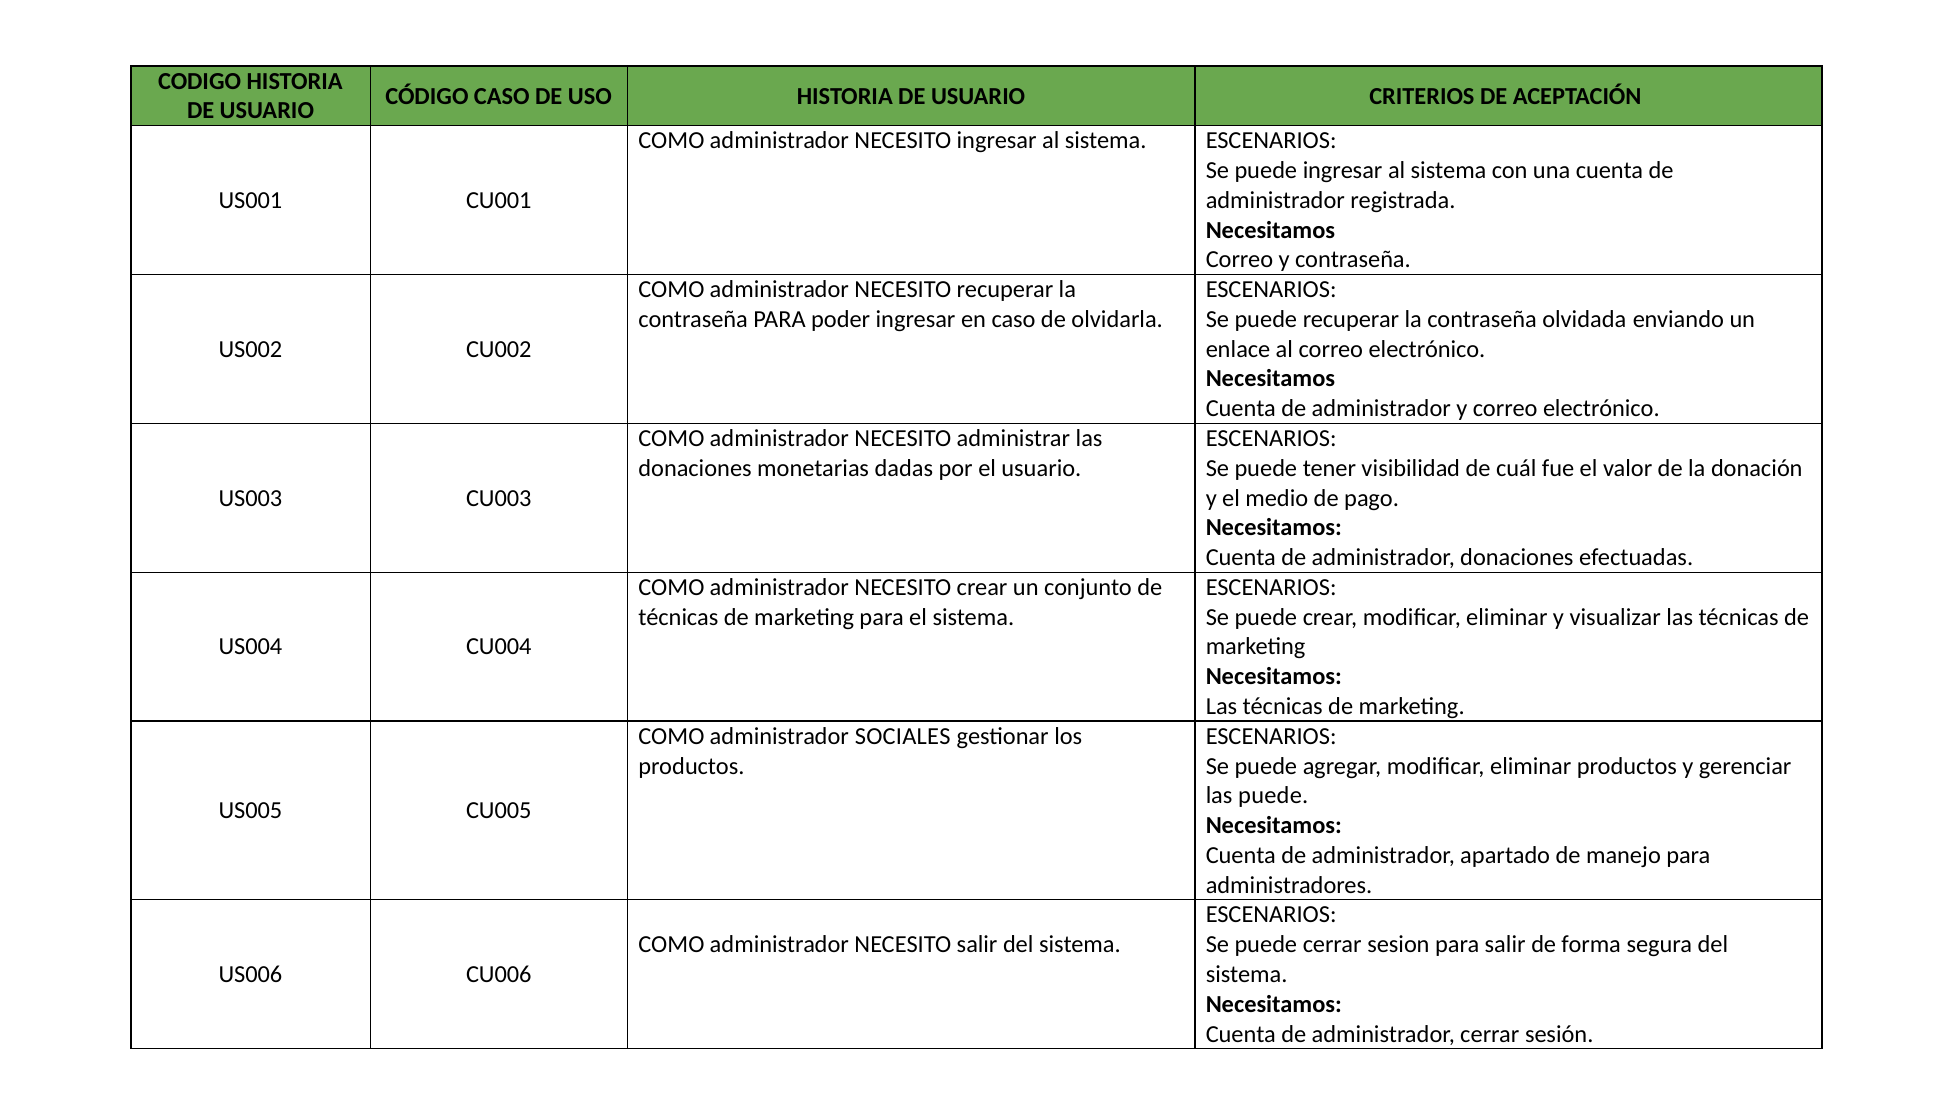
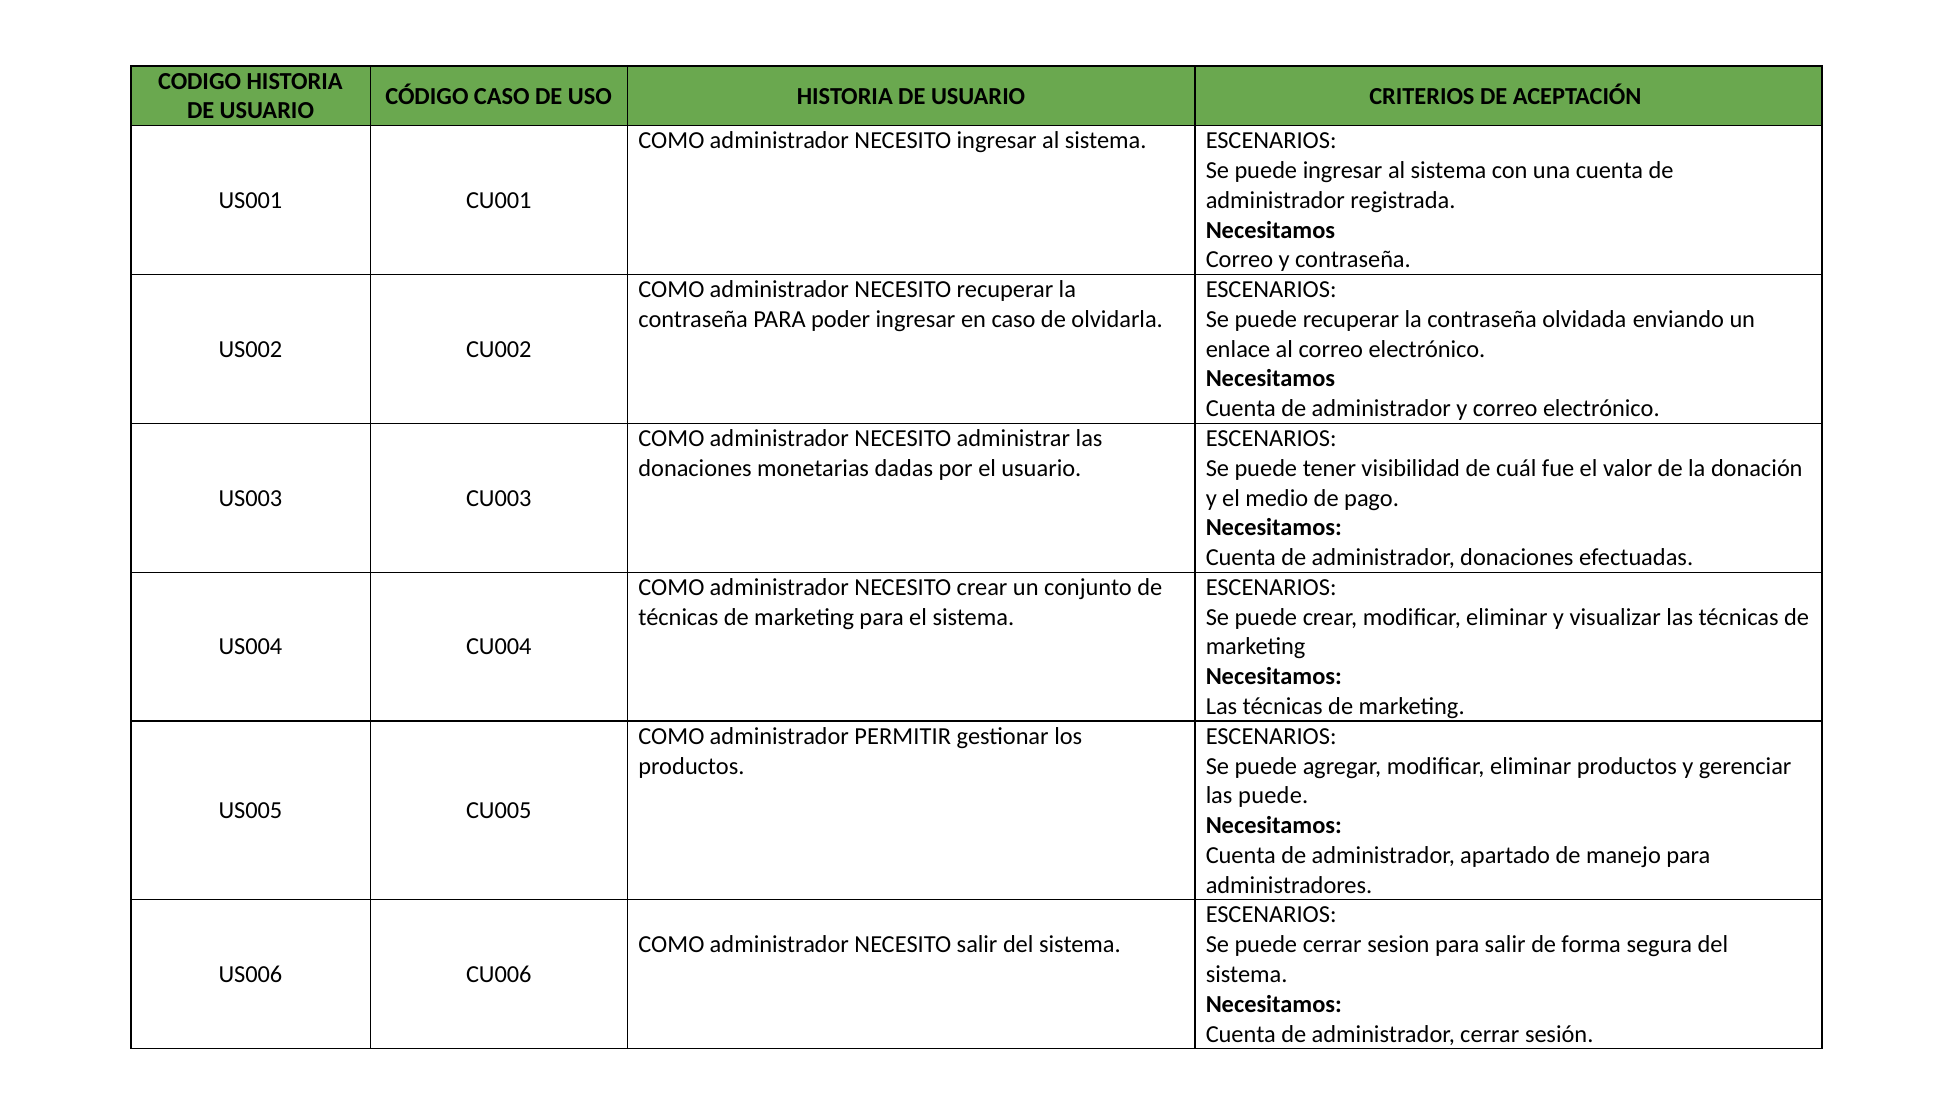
SOCIALES: SOCIALES -> PERMITIR (903, 736)
